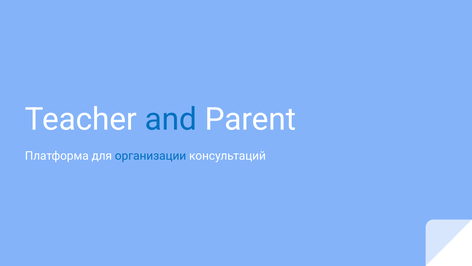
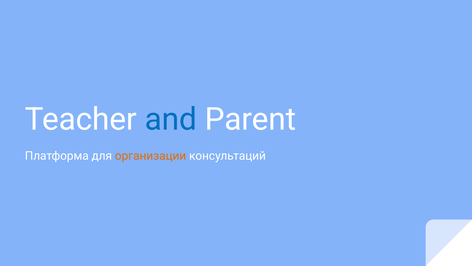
организации colour: blue -> orange (151, 156)
